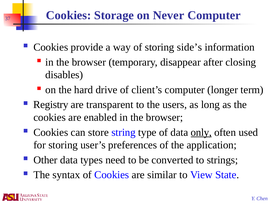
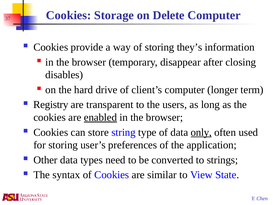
Never: Never -> Delete (169, 15)
side’s: side’s -> they’s (190, 47)
enabled underline: none -> present (100, 117)
